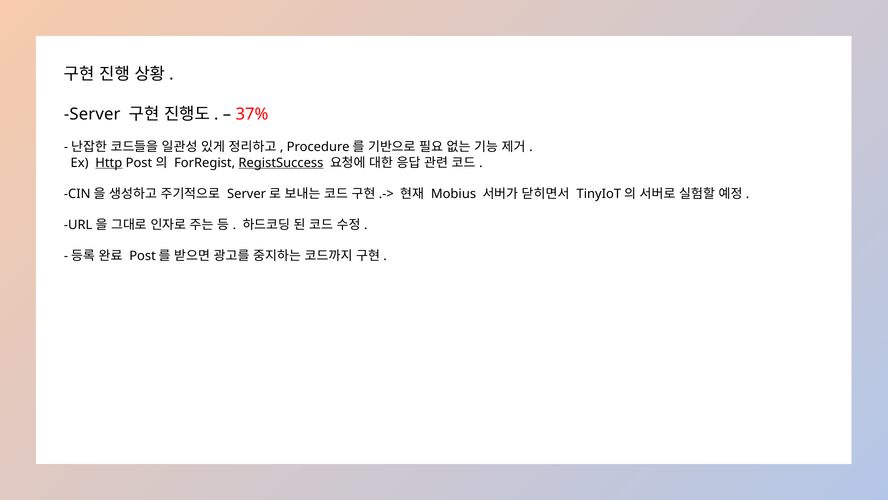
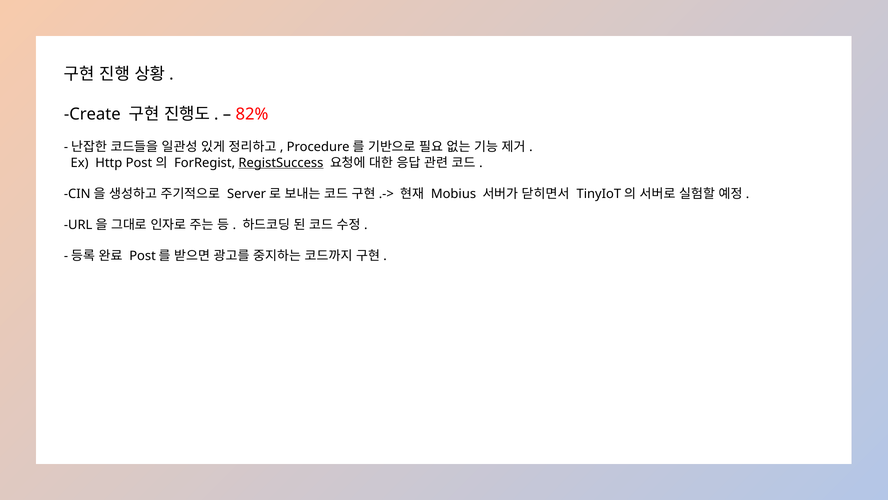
Server: Server -> Create (92, 114)
37%: 37% -> 82% (252, 114)
Http underline: present -> none (109, 163)
